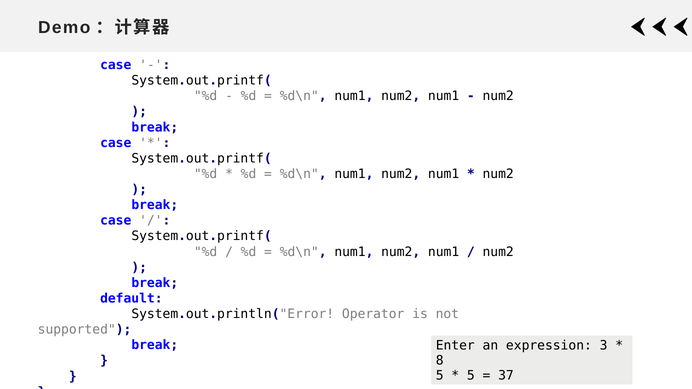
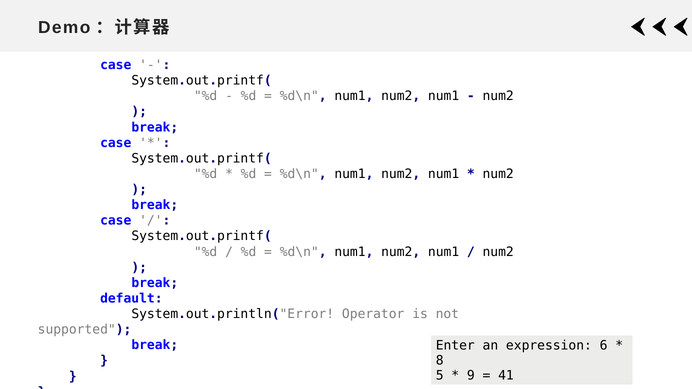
3: 3 -> 6 (604, 346)
5: 5 -> 9 (471, 376)
37: 37 -> 41 (506, 376)
